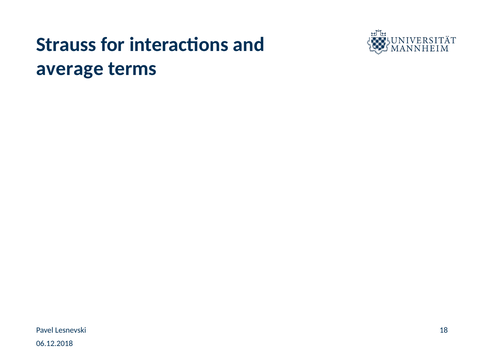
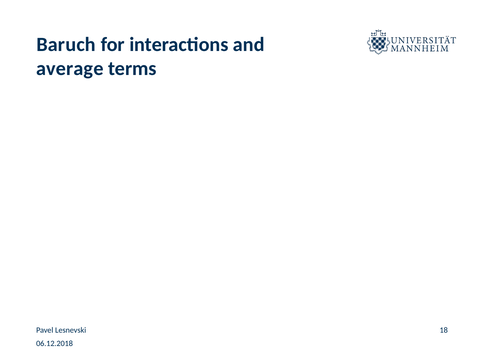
Strauss: Strauss -> Baruch (66, 44)
